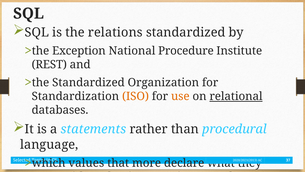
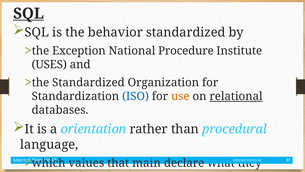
SQL underline: none -> present (28, 14)
relations: relations -> behavior (115, 32)
REST: REST -> USES (49, 65)
ISO colour: orange -> blue (136, 96)
statements: statements -> orientation (94, 129)
more: more -> main (146, 163)
